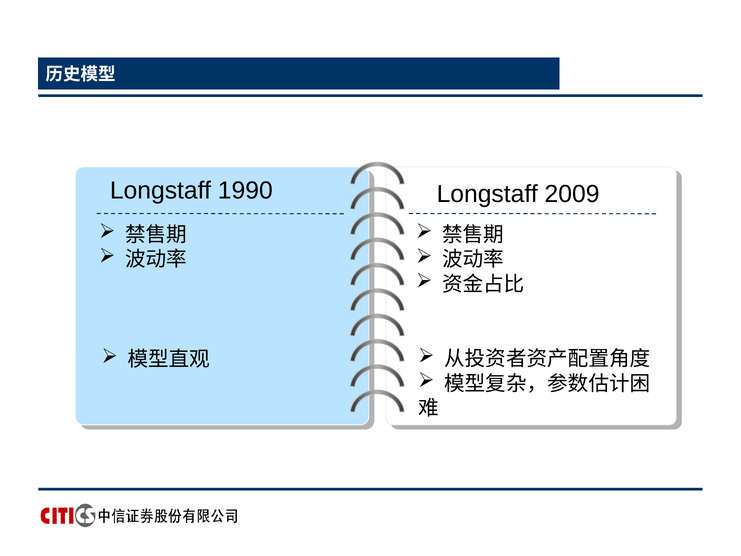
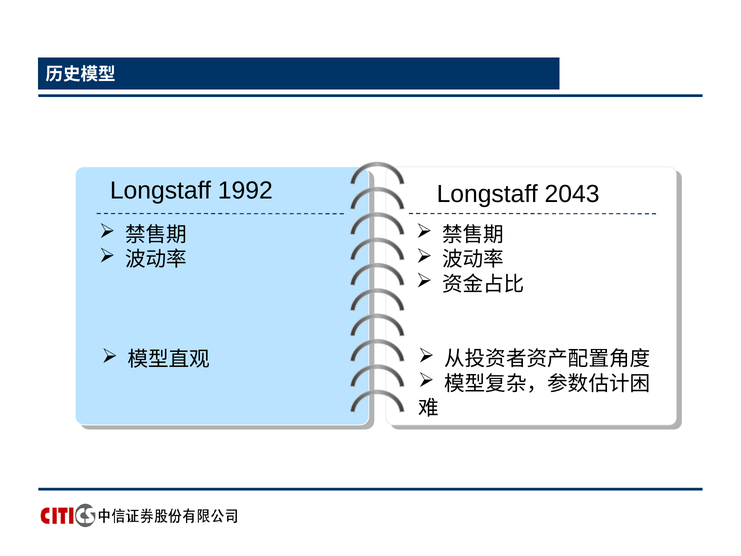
1990: 1990 -> 1992 (245, 191)
2009: 2009 -> 2043 (572, 194)
